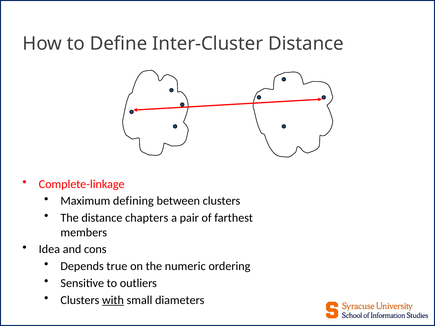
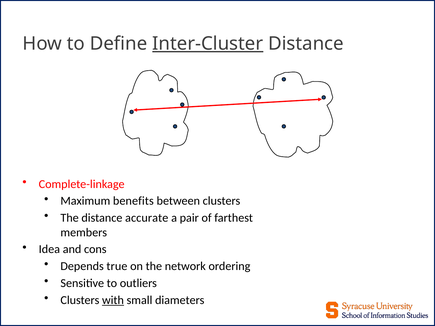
Inter-Cluster underline: none -> present (208, 44)
defining: defining -> benefits (133, 201)
chapters: chapters -> accurate (147, 218)
numeric: numeric -> network (185, 266)
